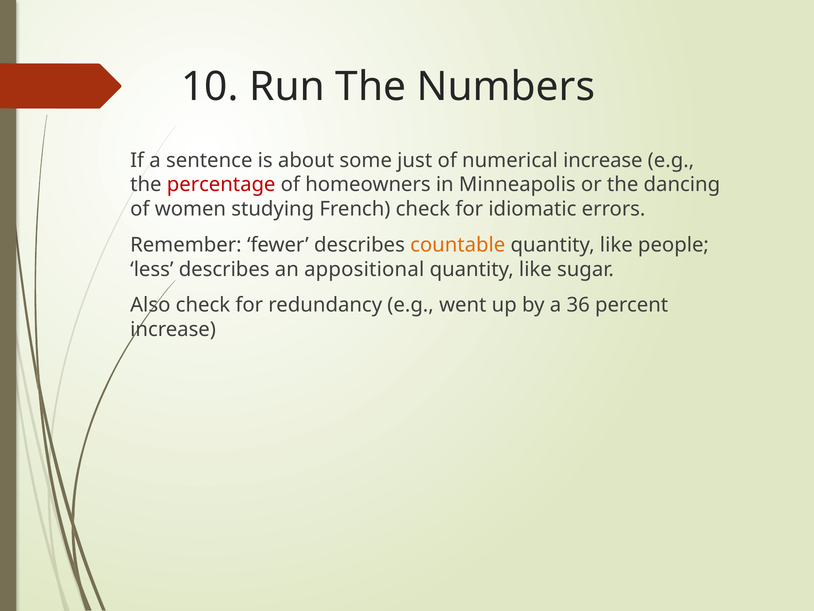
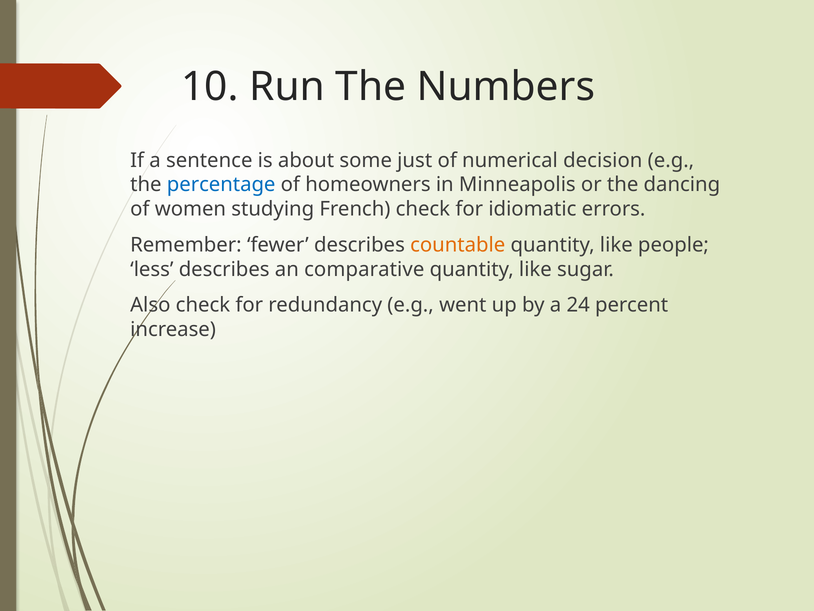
numerical increase: increase -> decision (603, 160)
percentage colour: red -> blue (221, 185)
appositional: appositional -> comparative (364, 269)
36: 36 -> 24 (578, 305)
